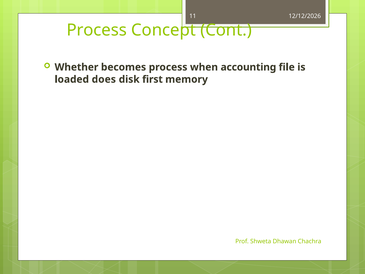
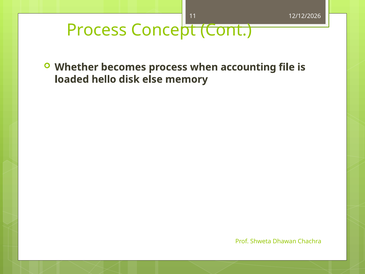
does: does -> hello (104, 79)
first: first -> else (152, 79)
